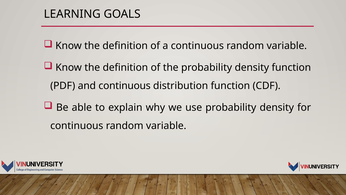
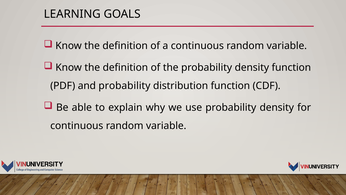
and continuous: continuous -> probability (124, 86)
